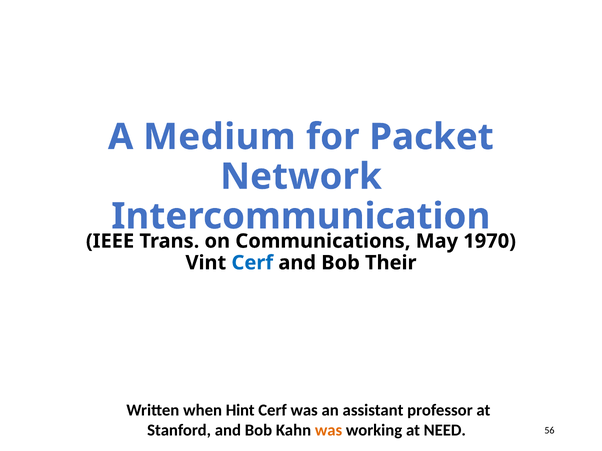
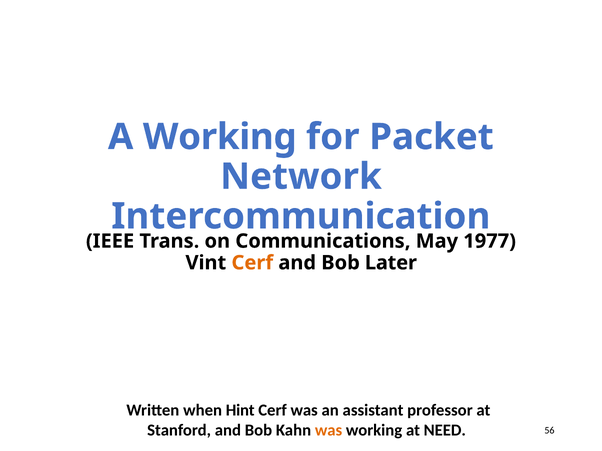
A Medium: Medium -> Working (220, 137)
1970: 1970 -> 1977 (490, 241)
Cerf colour: blue -> orange (252, 263)
Their: Their -> Later (391, 263)
